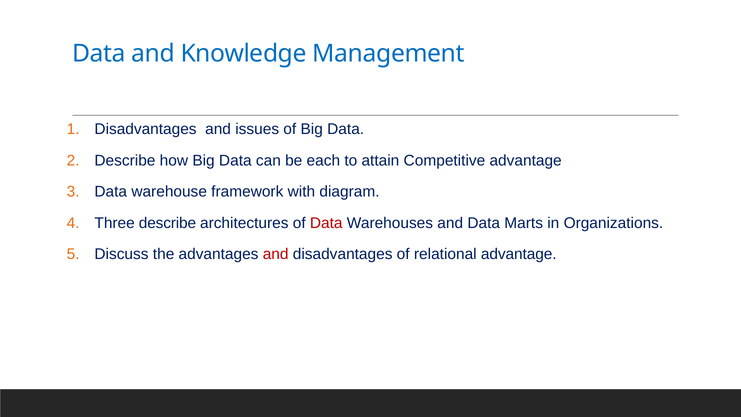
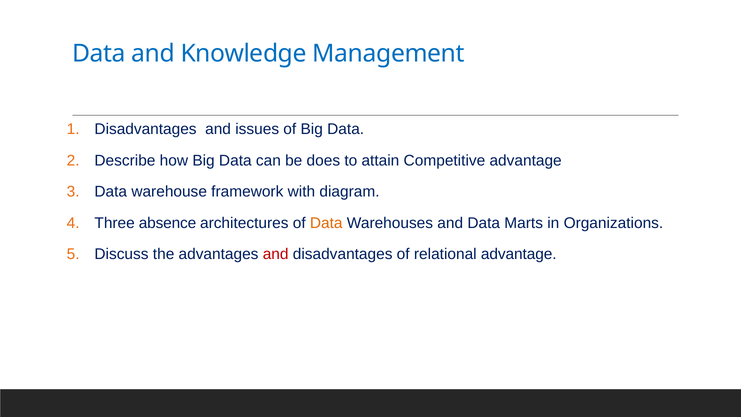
each: each -> does (323, 161)
Three describe: describe -> absence (167, 223)
Data colour: red -> orange (326, 223)
